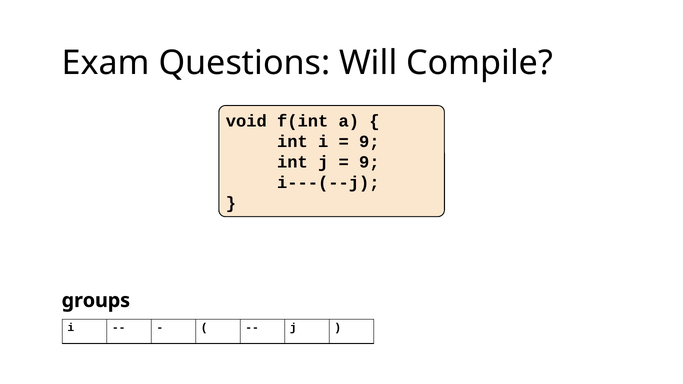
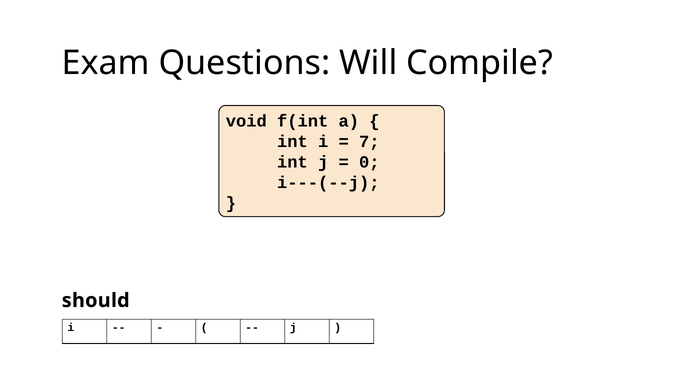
9: 9 -> 7 (369, 142)
9: 9 -> 0 (369, 162)
groups: groups -> should (96, 301)
